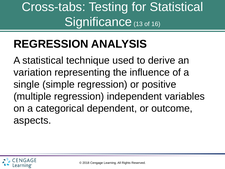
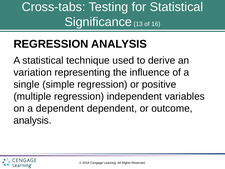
a categorical: categorical -> dependent (60, 108)
aspects: aspects -> analysis (32, 120)
